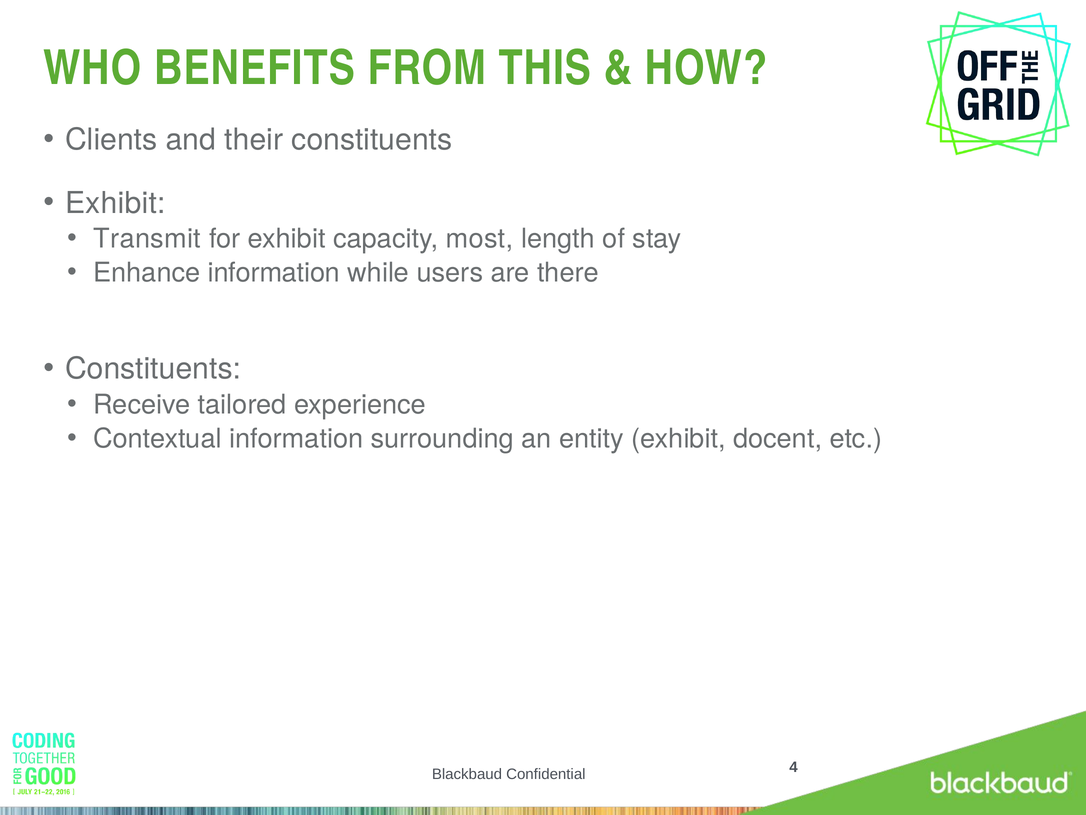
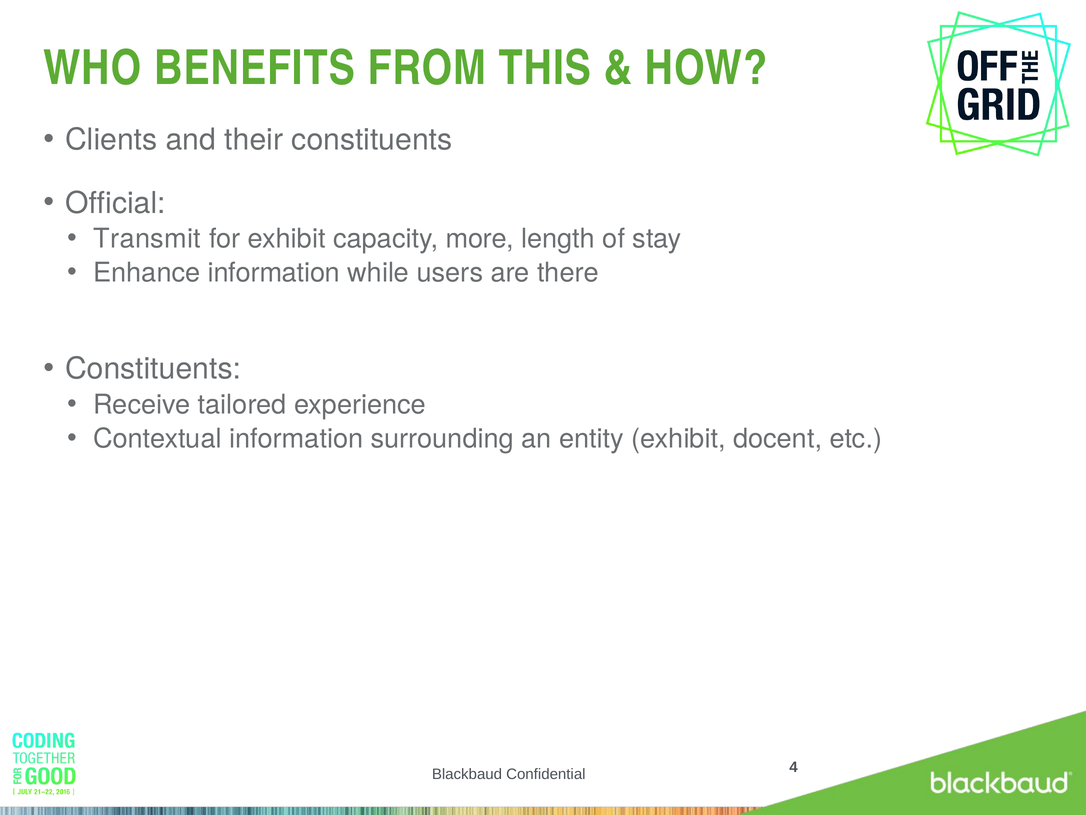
Exhibit: Exhibit -> Official (115, 203)
most: most -> more (480, 239)
